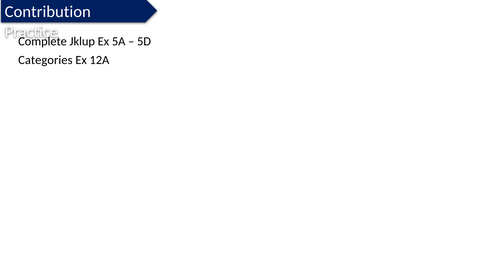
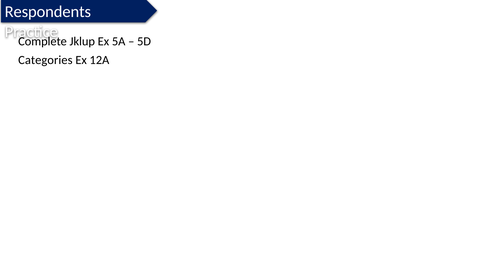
Contribution: Contribution -> Respondents (48, 12)
